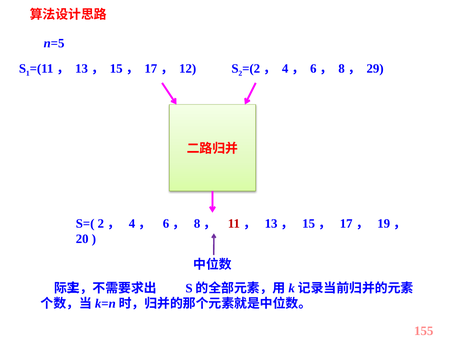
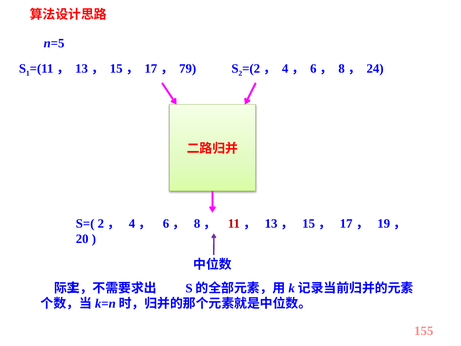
12: 12 -> 79 (188, 68)
29: 29 -> 24 (375, 68)
